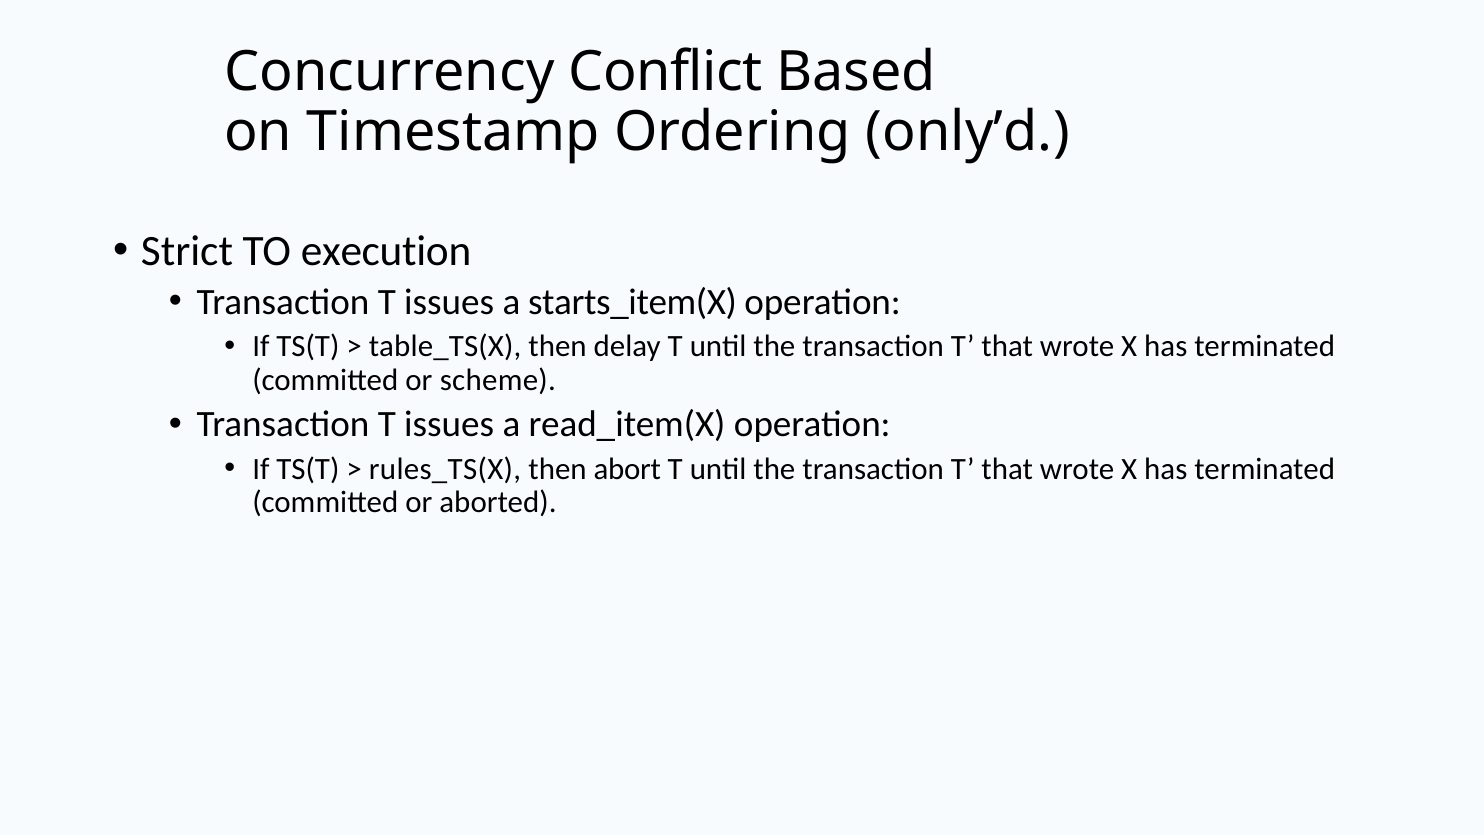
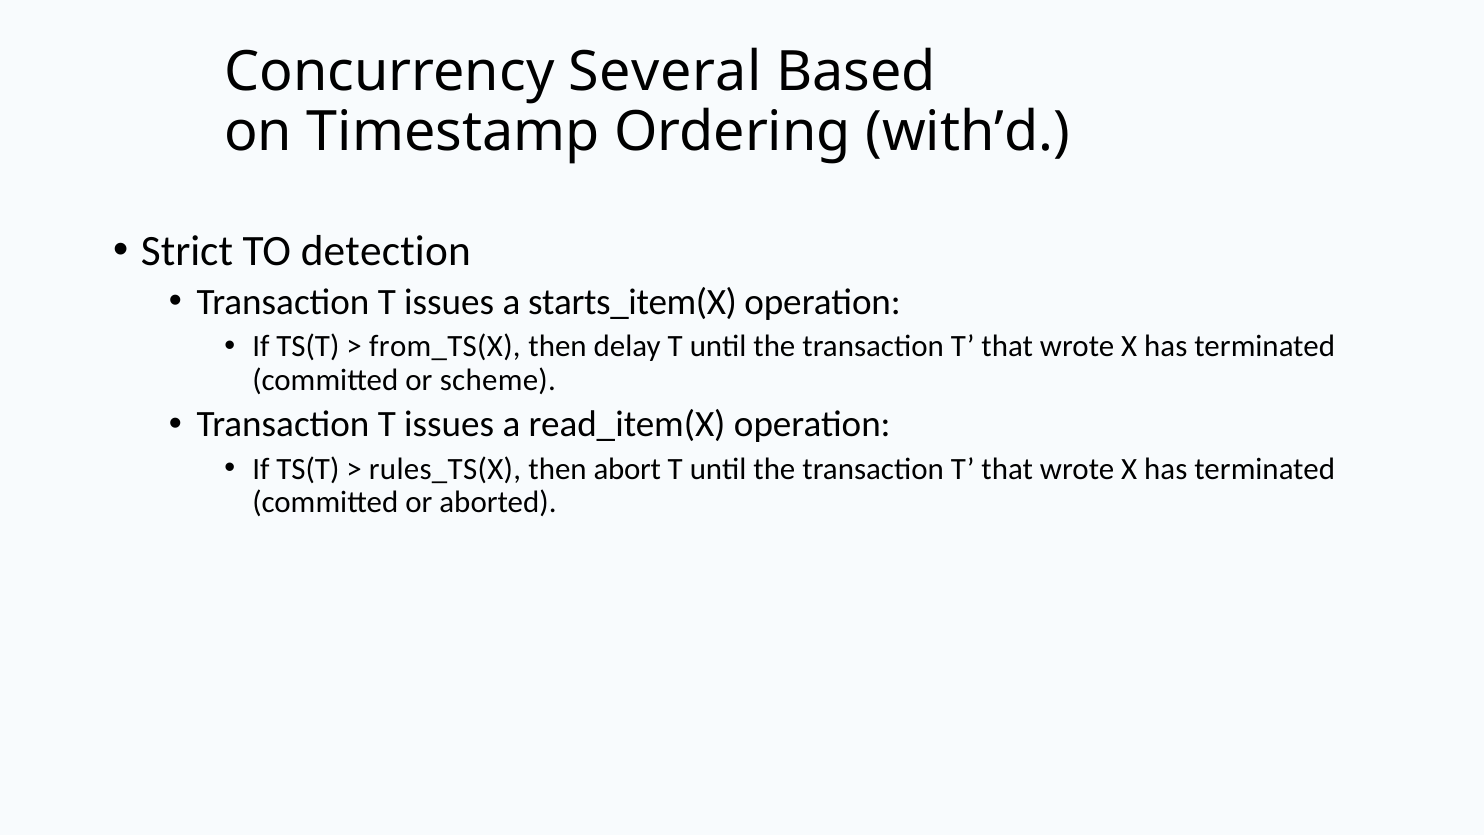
Conflict: Conflict -> Several (665, 72)
only’d: only’d -> with’d (968, 132)
execution: execution -> detection (386, 251)
table_TS(X: table_TS(X -> from_TS(X (445, 347)
